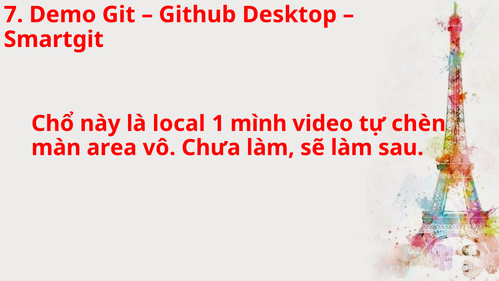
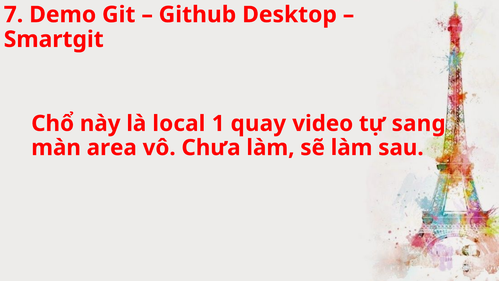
mình: mình -> quay (258, 123)
chèn: chèn -> sang (419, 123)
